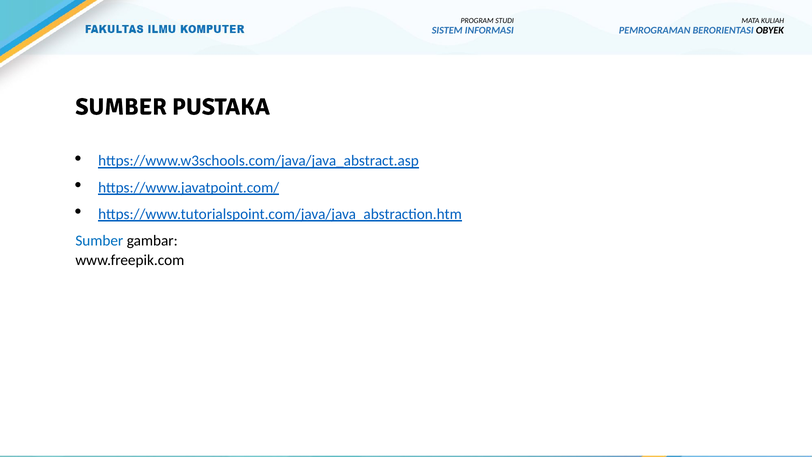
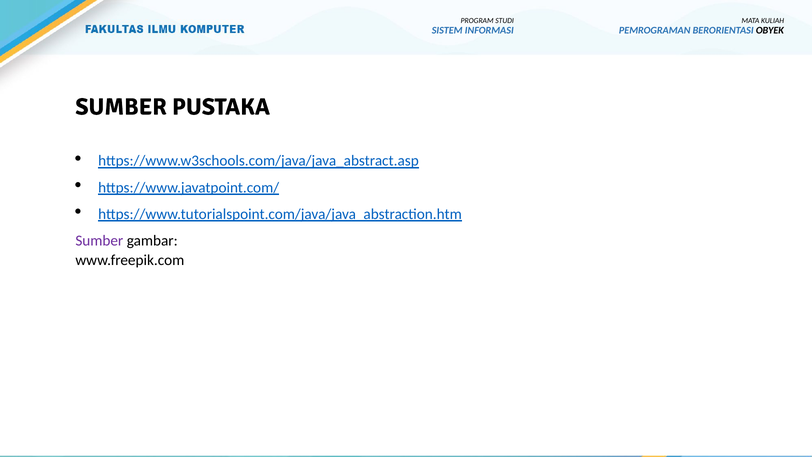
Sumber colour: blue -> purple (99, 241)
